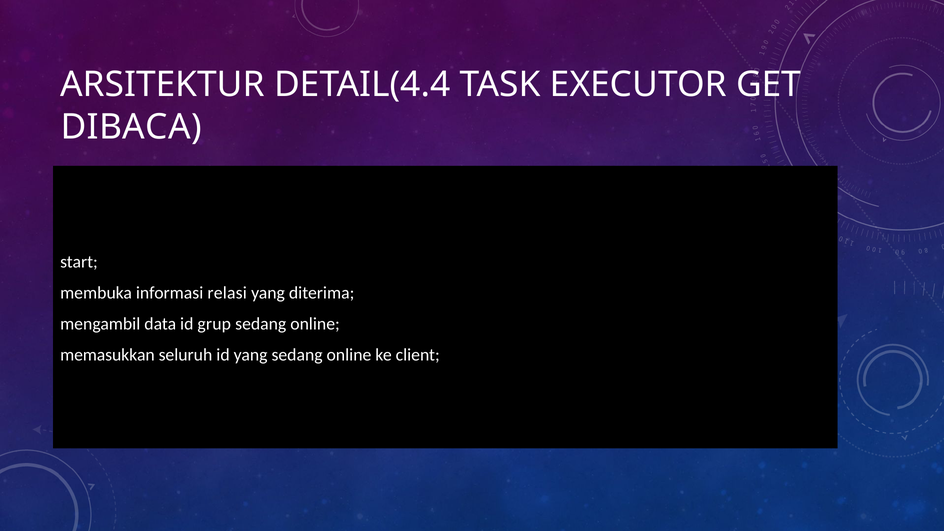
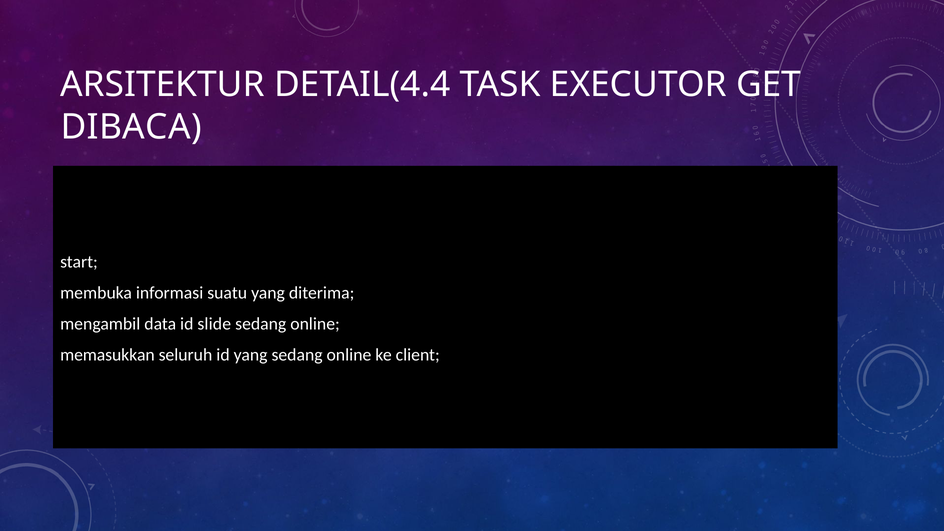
relasi: relasi -> suatu (227, 293)
grup: grup -> slide (214, 324)
